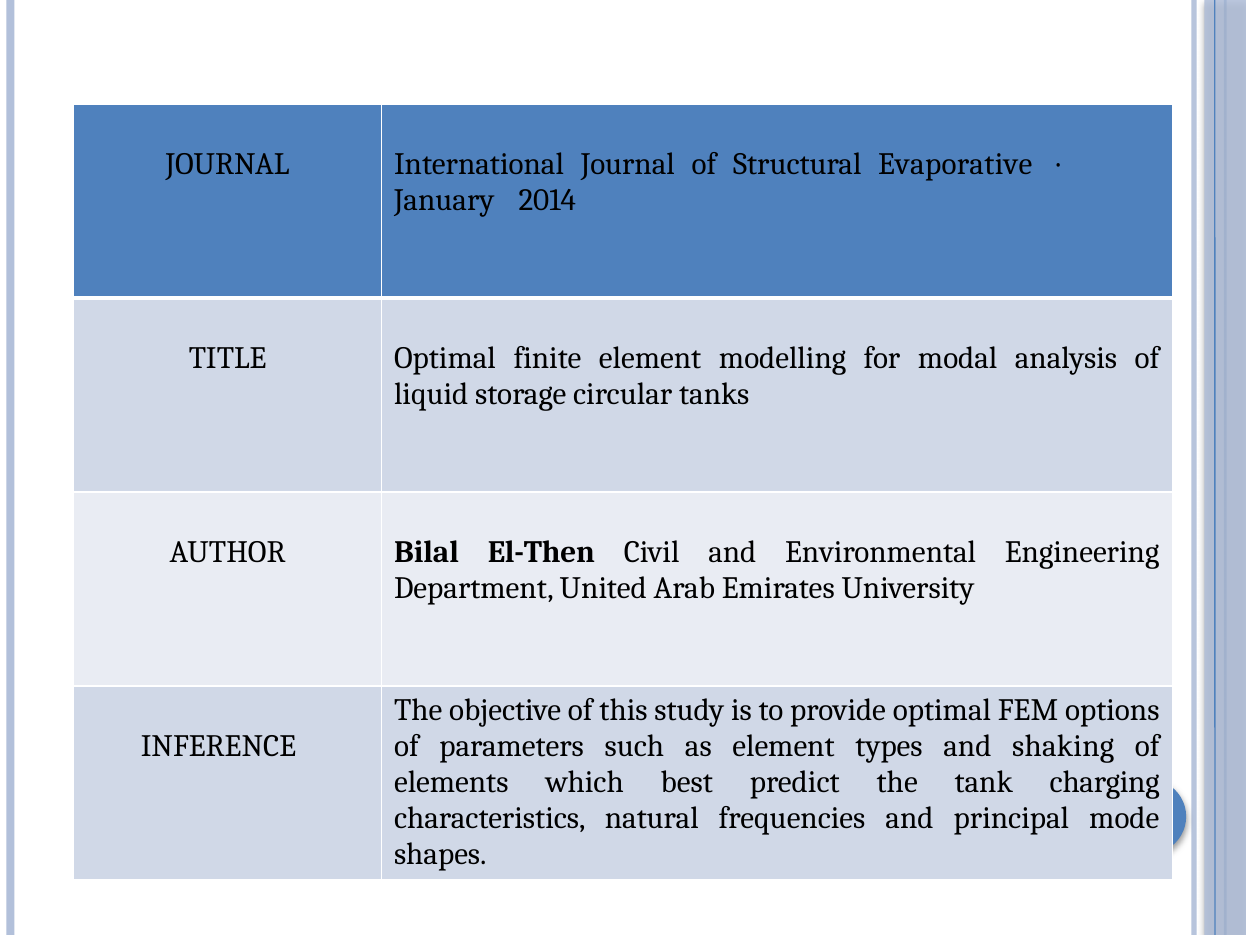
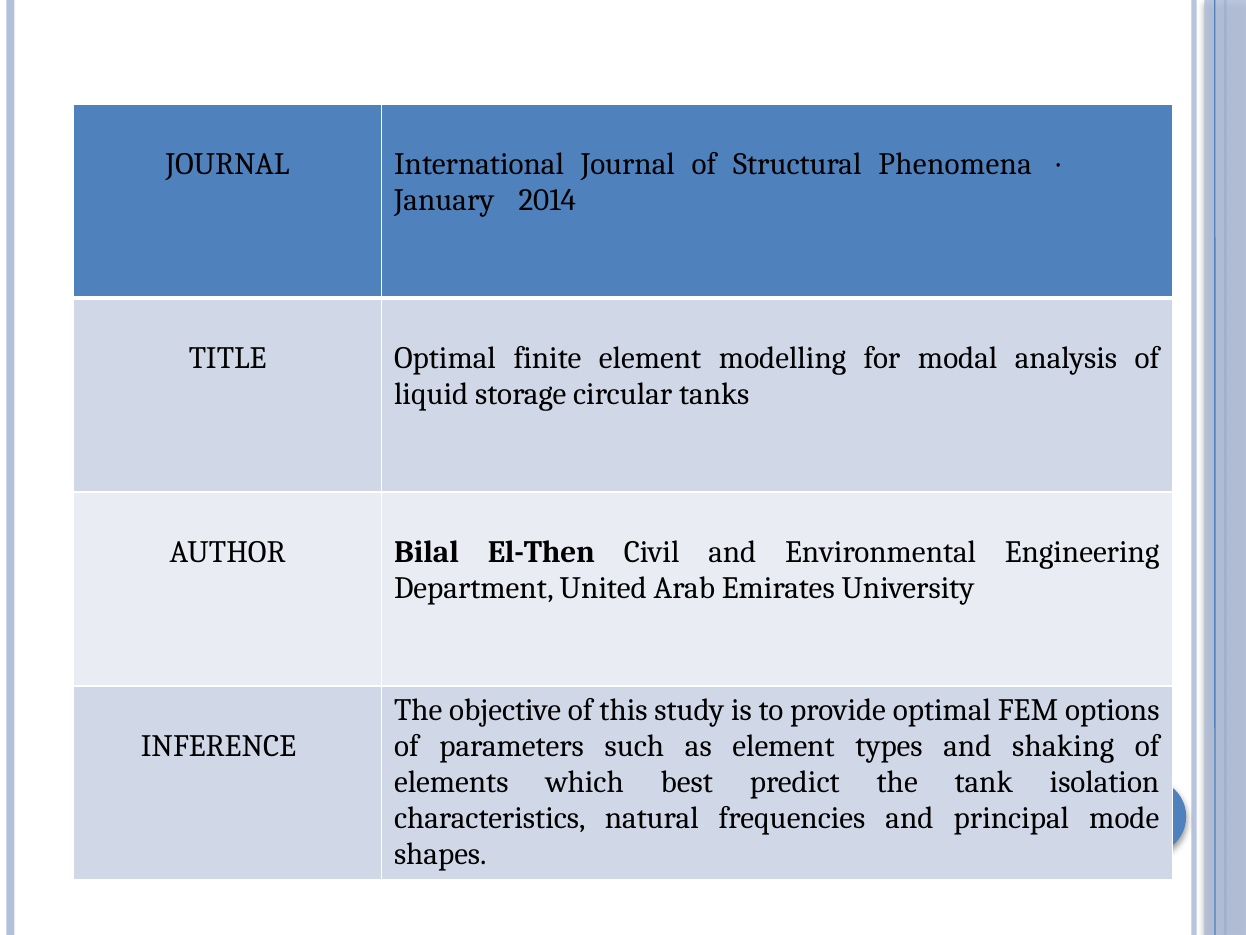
Evaporative: Evaporative -> Phenomena (955, 164)
charging: charging -> isolation (1105, 781)
